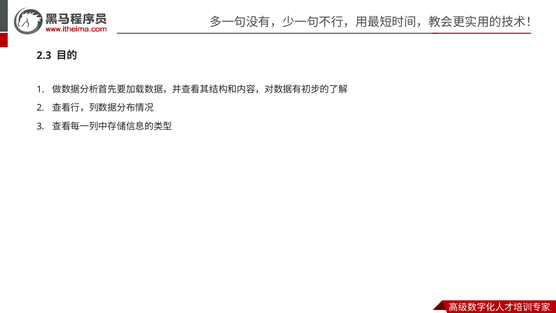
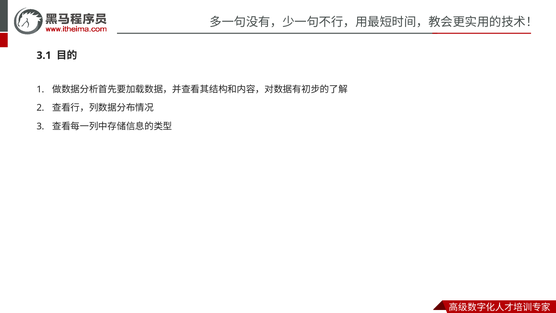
2.3: 2.3 -> 3.1 (44, 55)
